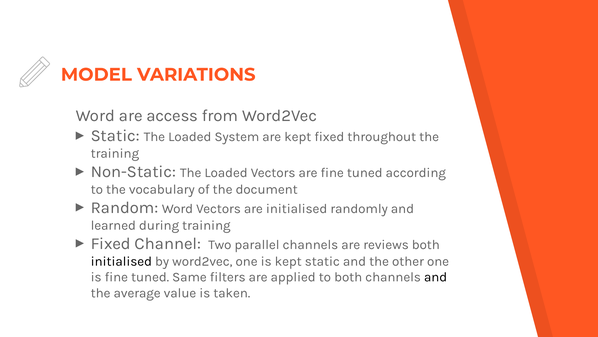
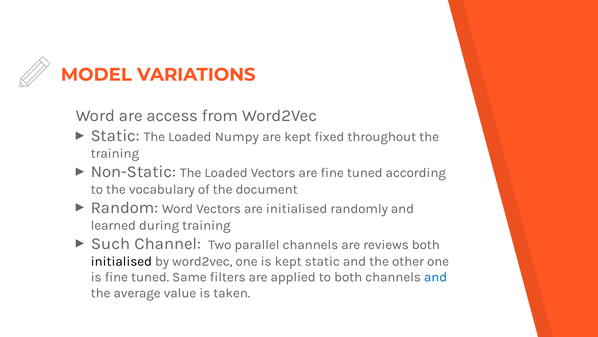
System: System -> Numpy (237, 137)
Fixed: Fixed -> Such (111, 243)
and colour: black -> blue (436, 277)
